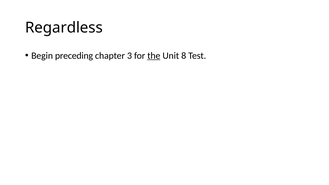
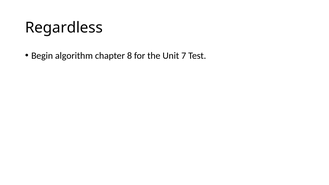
preceding: preceding -> algorithm (74, 56)
3: 3 -> 8 (129, 56)
the underline: present -> none (154, 56)
8: 8 -> 7 (184, 56)
